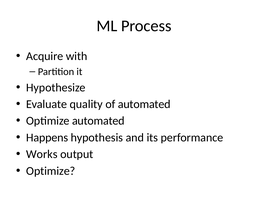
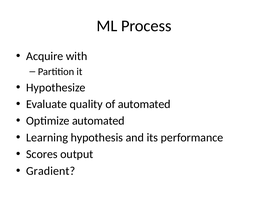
Happens: Happens -> Learning (47, 138)
Works: Works -> Scores (42, 154)
Optimize: Optimize -> Gradient (51, 171)
